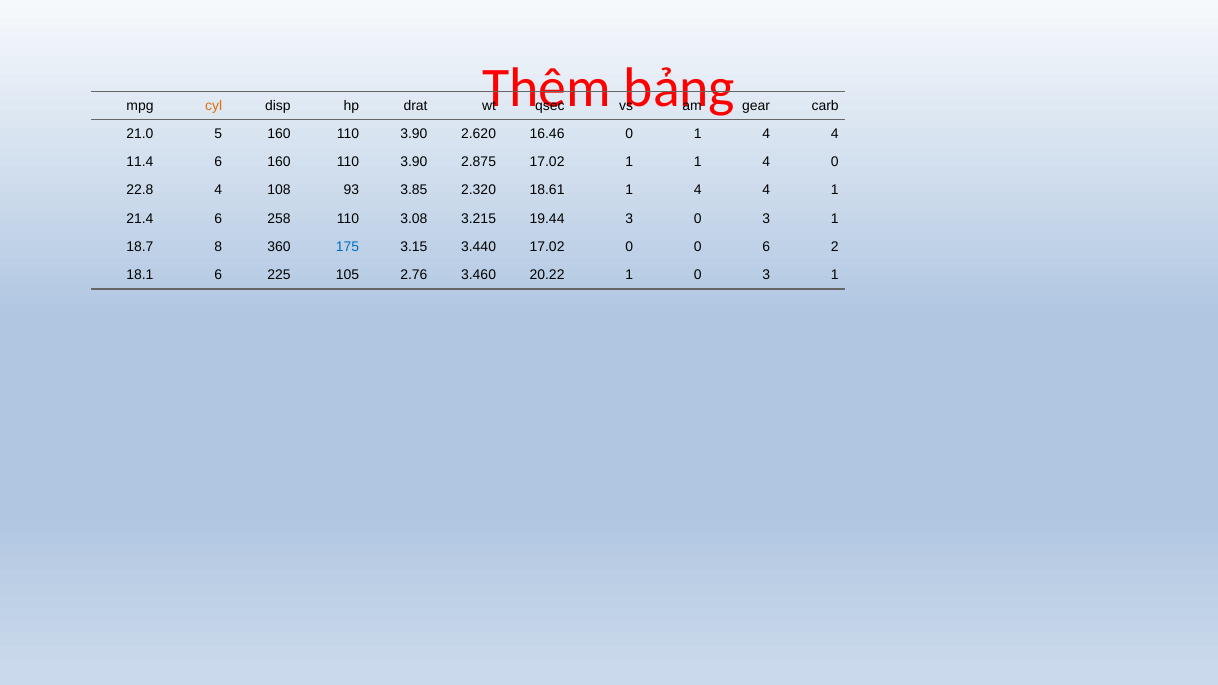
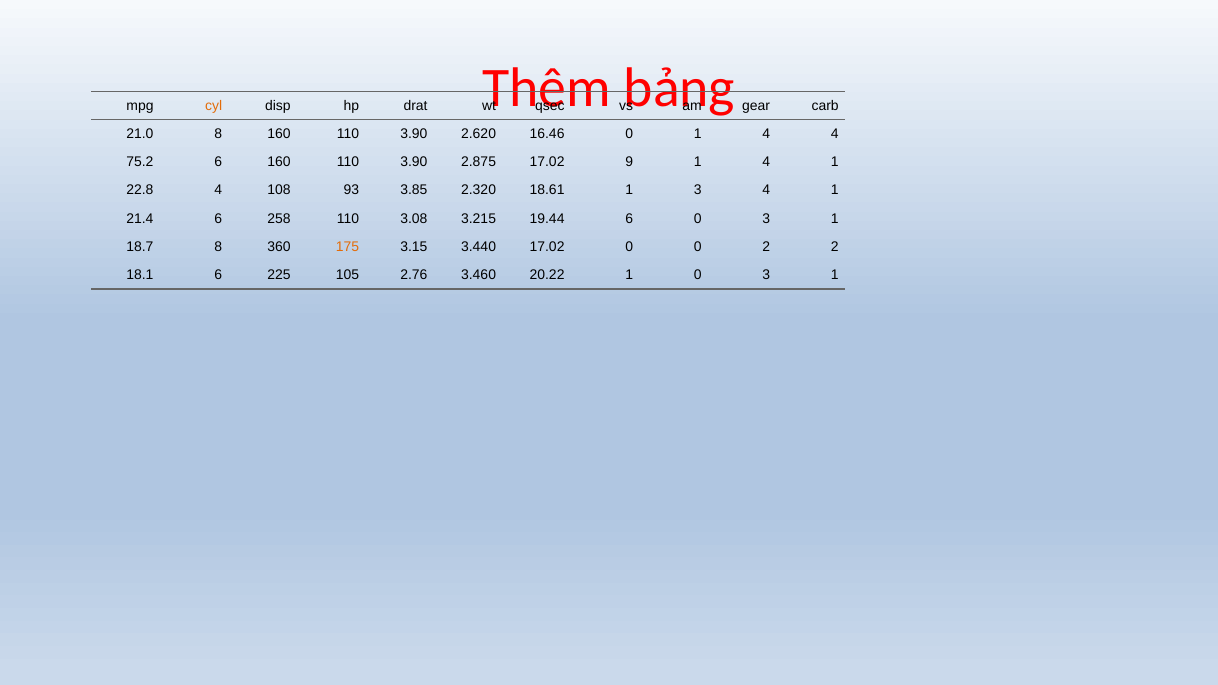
21.0 5: 5 -> 8 (218, 134)
11.4: 11.4 -> 75.2 (140, 162)
17.02 1: 1 -> 9 (629, 162)
1 4 0: 0 -> 1 (835, 162)
18.61 1 4: 4 -> 3 (698, 190)
19.44 3: 3 -> 6 (629, 219)
175 colour: blue -> orange (347, 247)
0 6: 6 -> 2 (766, 247)
